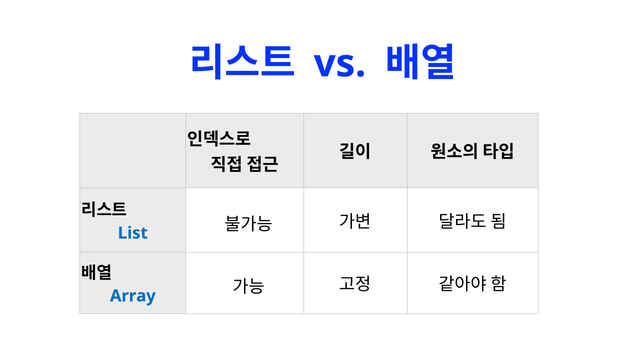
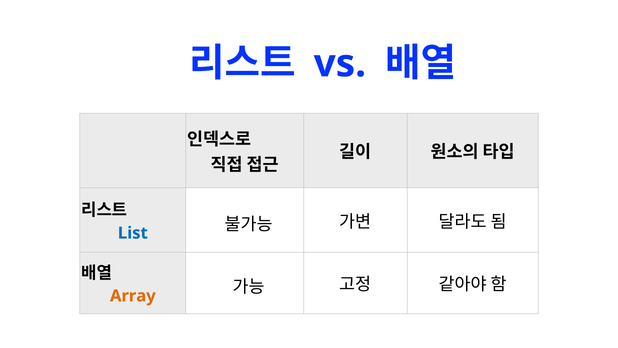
Array colour: blue -> orange (133, 296)
